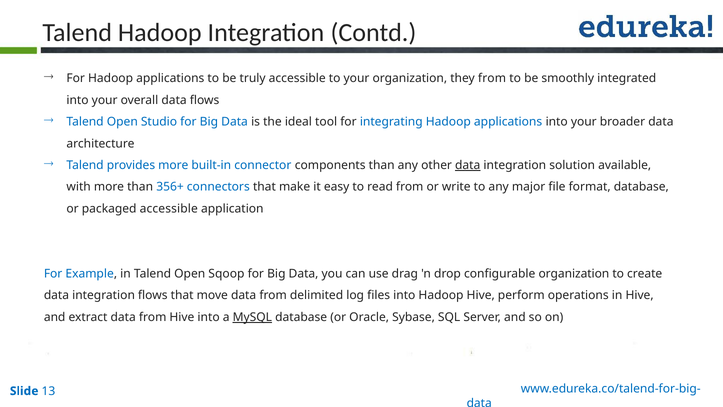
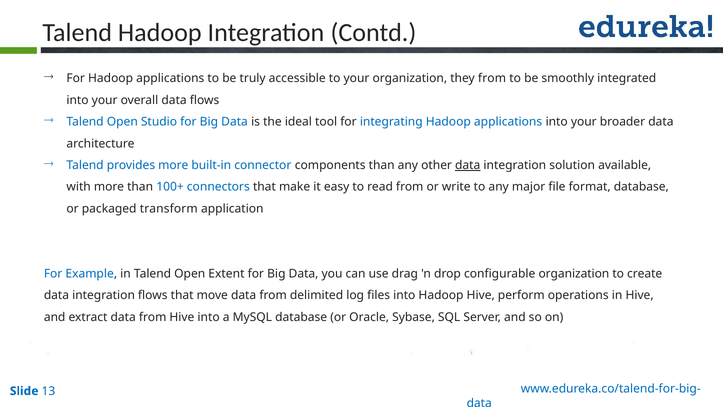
356+: 356+ -> 100+ (170, 187)
packaged accessible: accessible -> transform (169, 209)
Sqoop: Sqoop -> Extent (226, 274)
MySQL underline: present -> none (252, 317)
